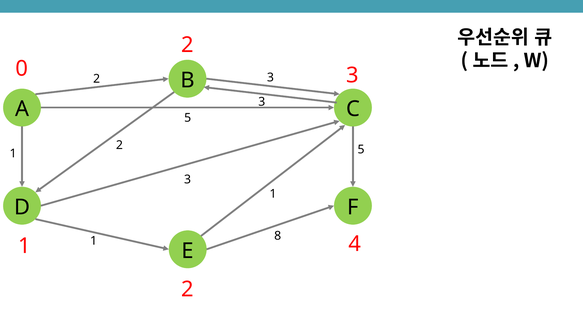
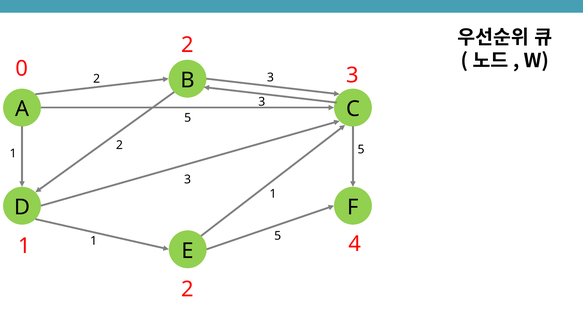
8: 8 -> 5 (278, 236)
